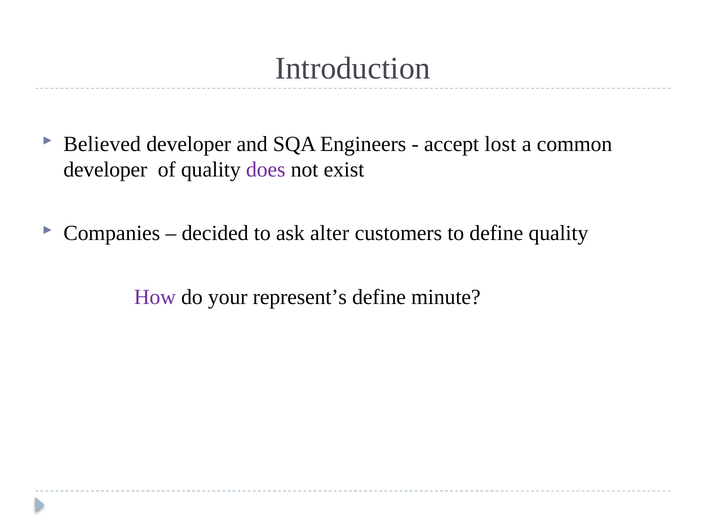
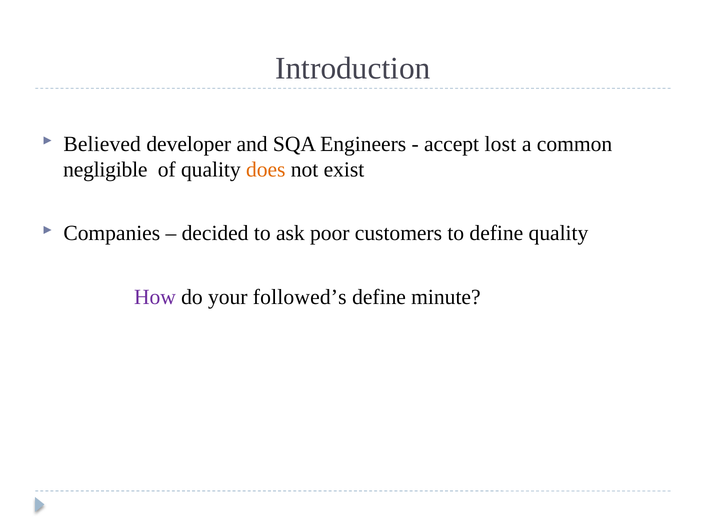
developer: developer -> negligible (105, 170)
does colour: purple -> orange (266, 170)
alter: alter -> poor (330, 233)
represent’s: represent’s -> followed’s (300, 297)
